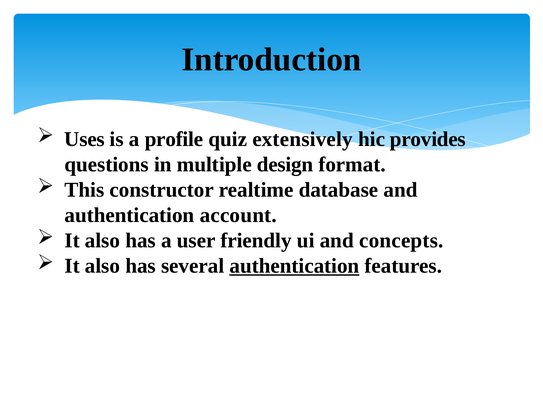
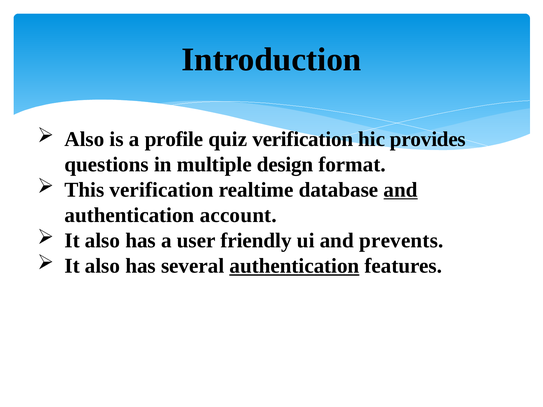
Uses: Uses -> Also (84, 139)
quiz extensively: extensively -> verification (303, 139)
This constructor: constructor -> verification (162, 190)
and underline: none -> present (401, 190)
concepts: concepts -> prevents (401, 241)
